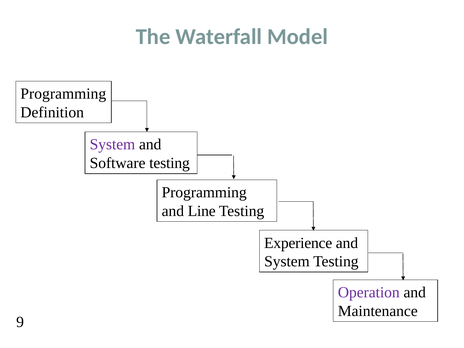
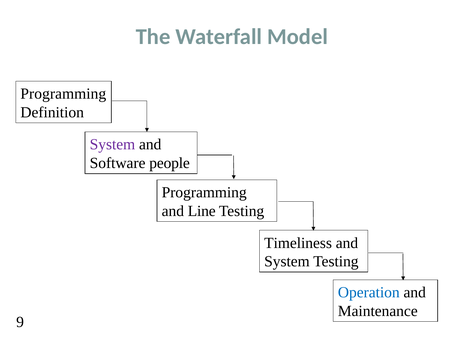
Software testing: testing -> people (170, 163)
Experience: Experience -> Timeliness (298, 243)
Operation colour: purple -> blue (369, 292)
